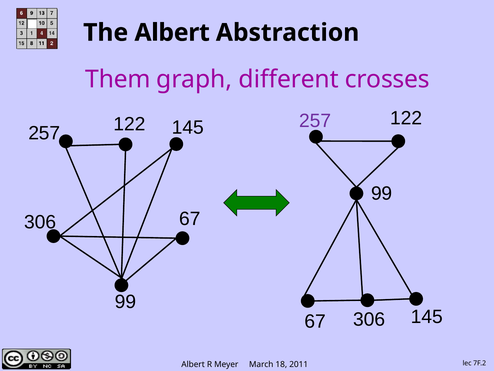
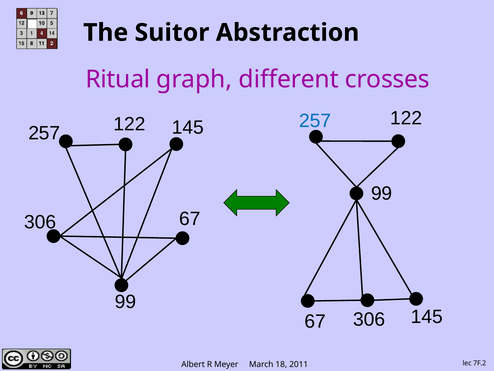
The Albert: Albert -> Suitor (172, 33)
Them: Them -> Ritual (118, 79)
257 colour: purple -> blue (315, 121)
